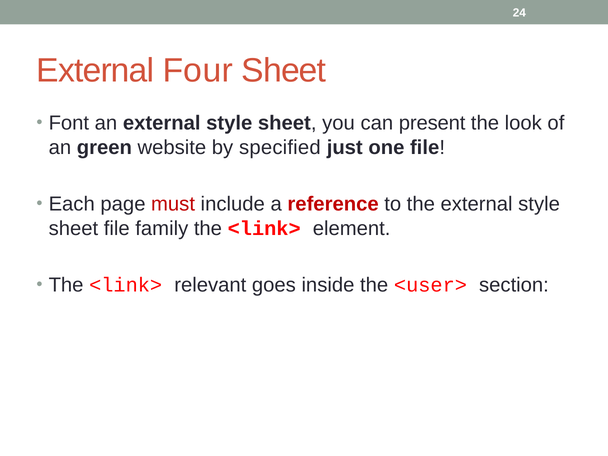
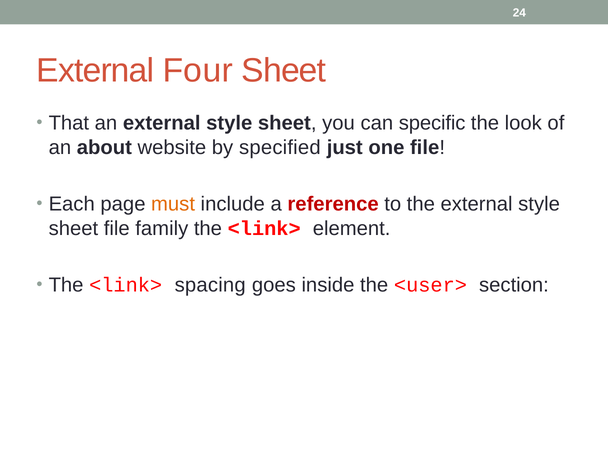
Font: Font -> That (69, 123)
present: present -> specific (432, 123)
green: green -> about (104, 147)
must colour: red -> orange (173, 204)
relevant: relevant -> spacing (210, 285)
